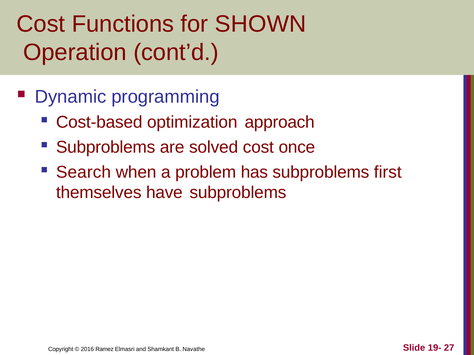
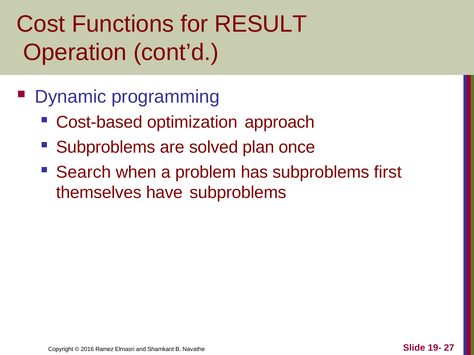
SHOWN: SHOWN -> RESULT (261, 24)
solved cost: cost -> plan (258, 147)
